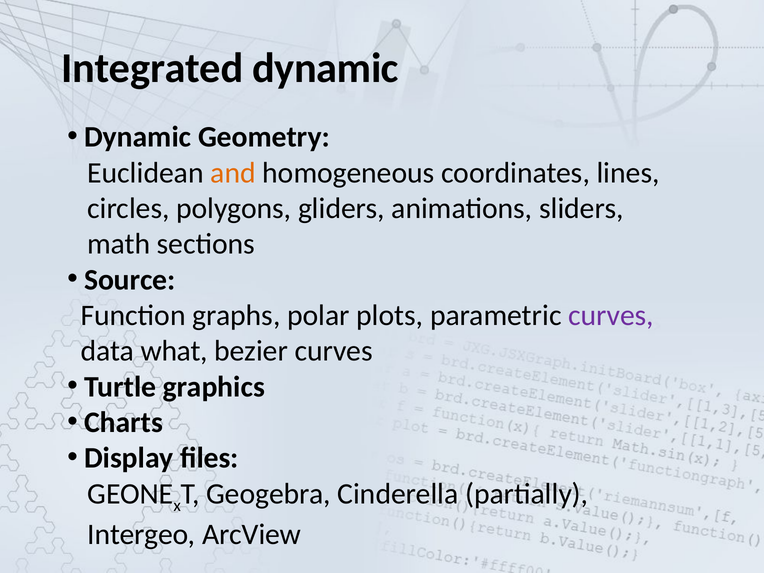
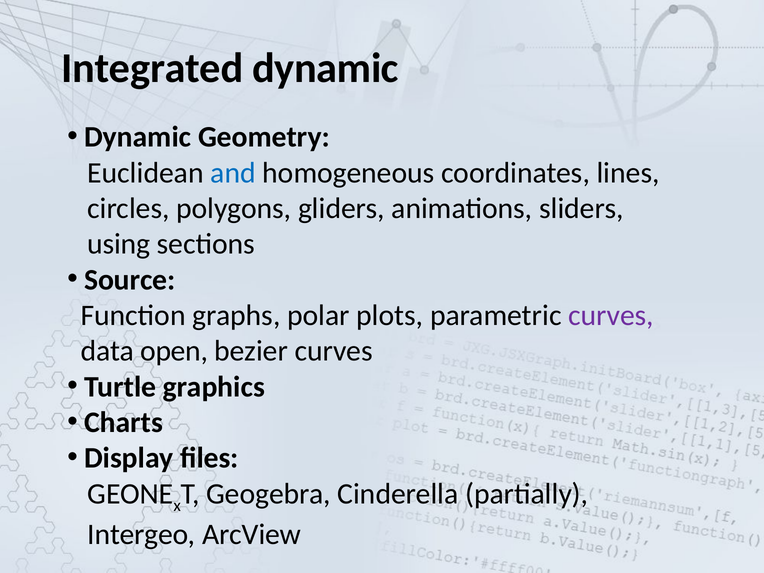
and colour: orange -> blue (233, 173)
math: math -> using (119, 244)
what: what -> open (174, 351)
